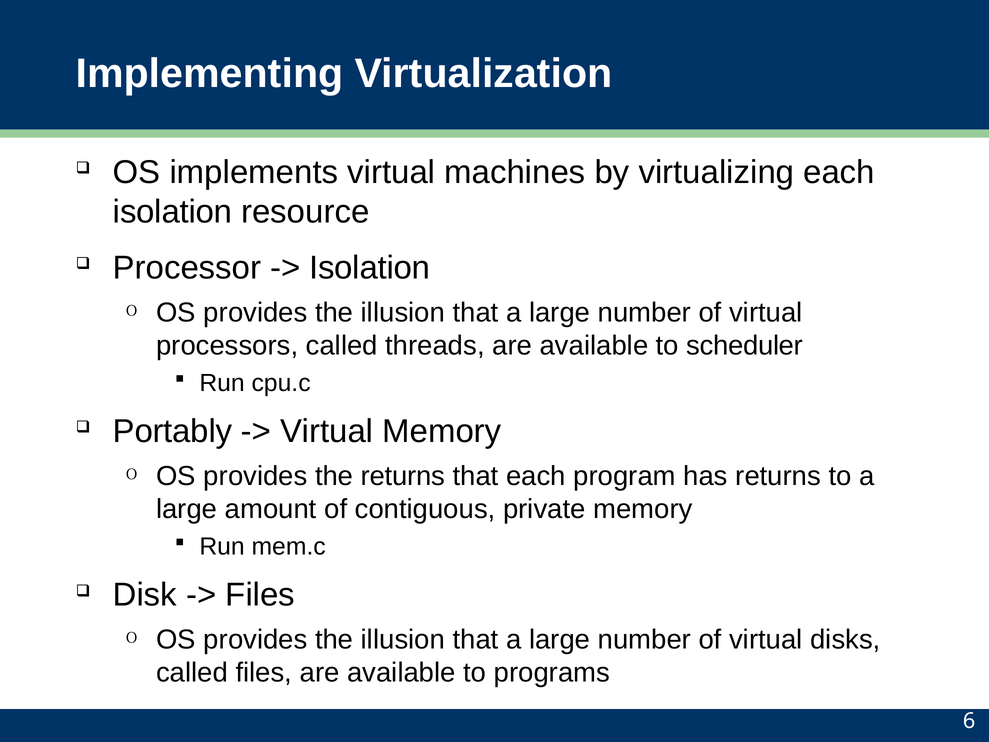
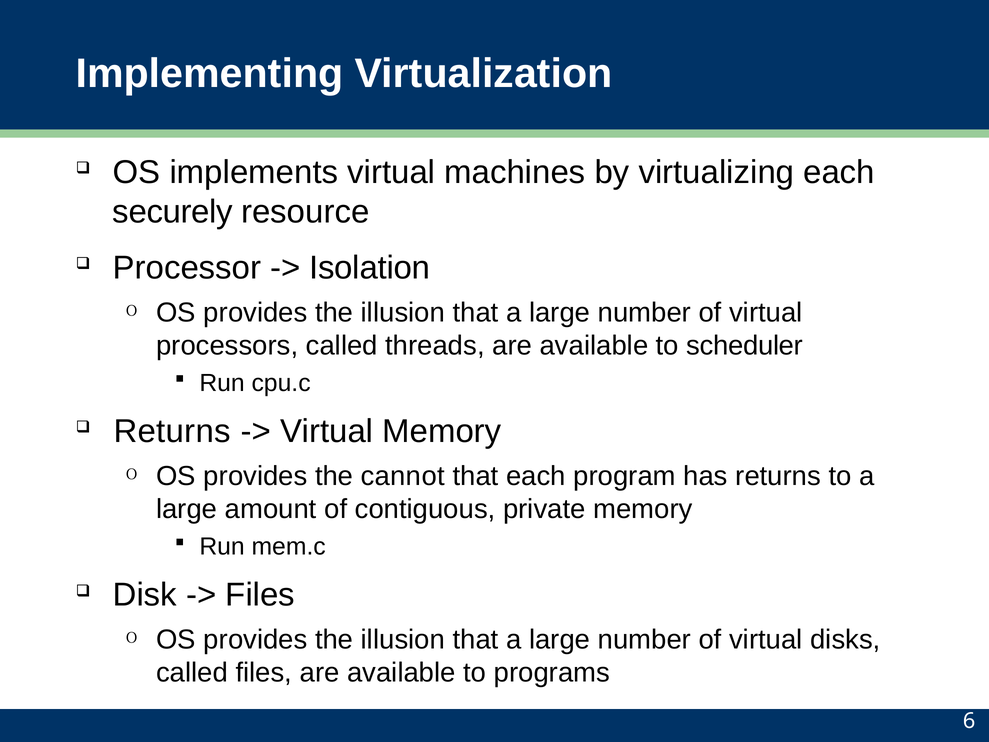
isolation: isolation -> securely (173, 212)
Portably: Portably -> Returns (172, 431)
the returns: returns -> cannot (403, 476)
